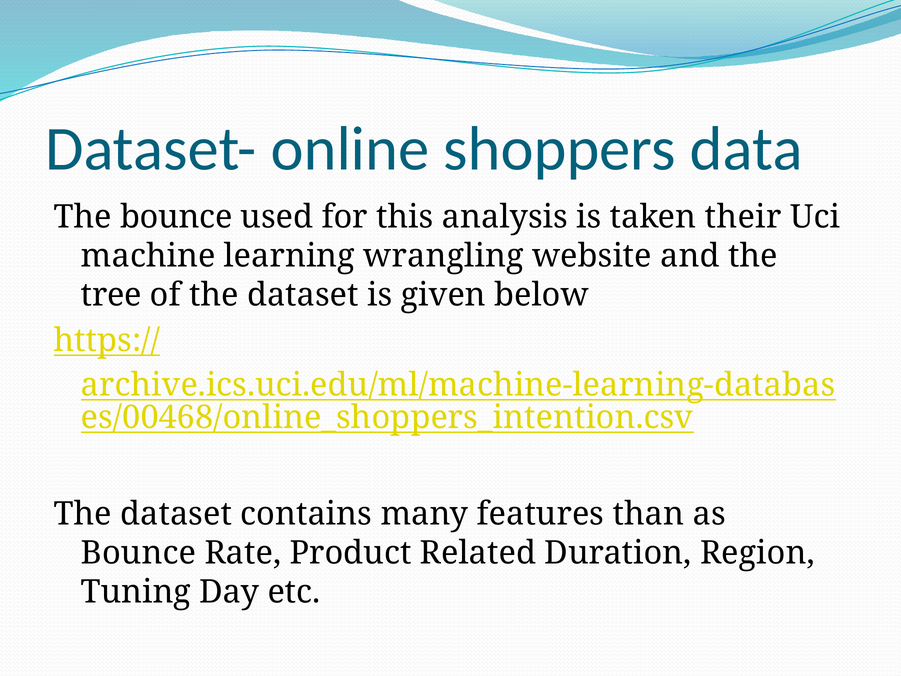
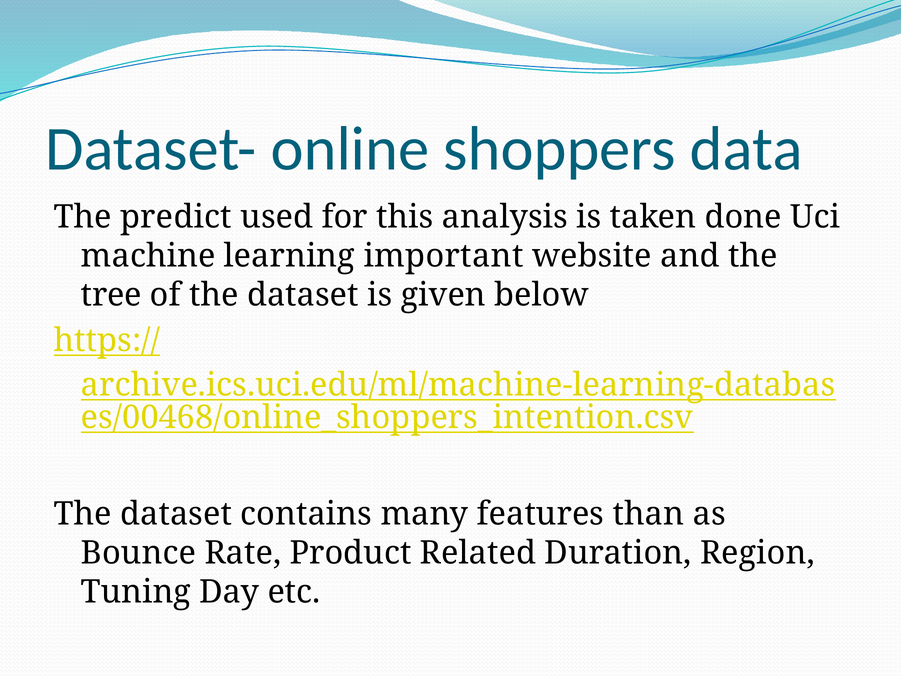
The bounce: bounce -> predict (176, 217)
their: their -> done (743, 217)
wrangling: wrangling -> important (444, 256)
